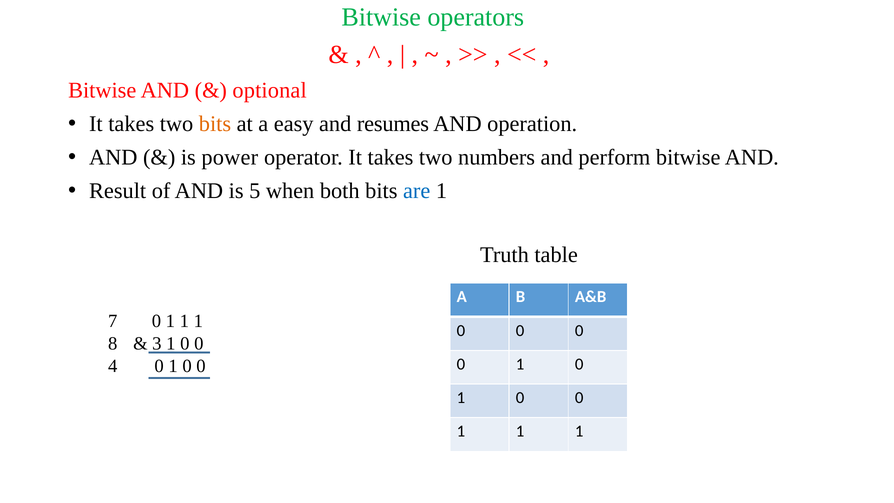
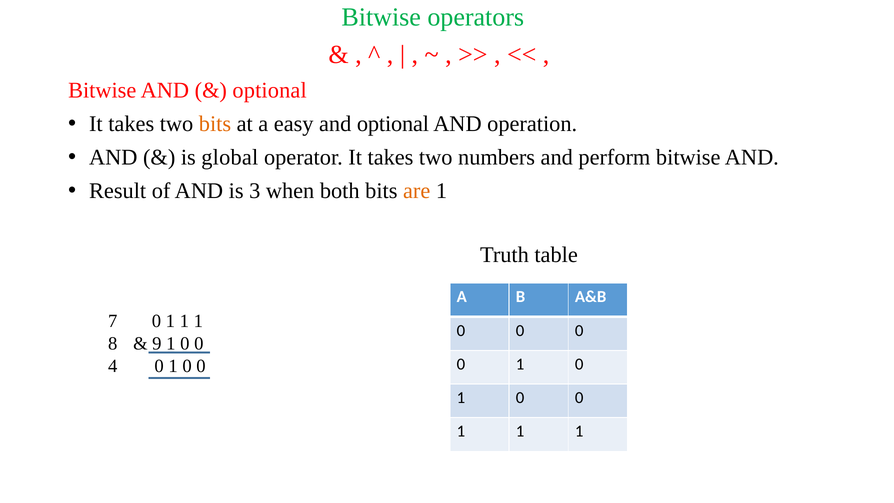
and resumes: resumes -> optional (393, 124)
power: power -> global (230, 157)
5: 5 -> 3 (255, 191)
are colour: blue -> orange (417, 191)
3: 3 -> 9 (157, 344)
